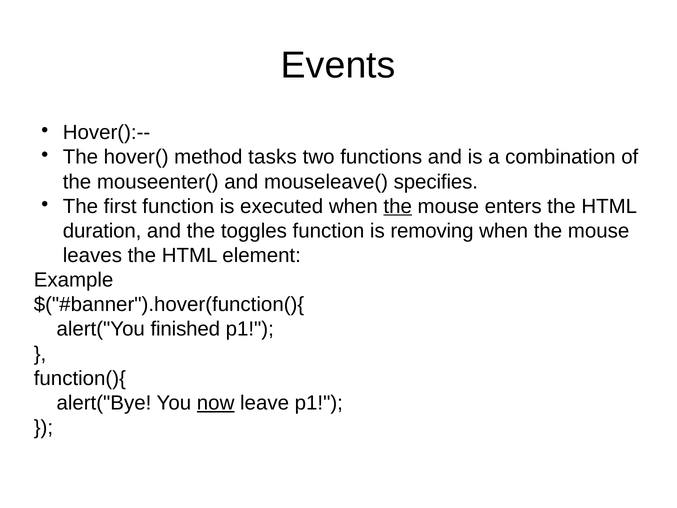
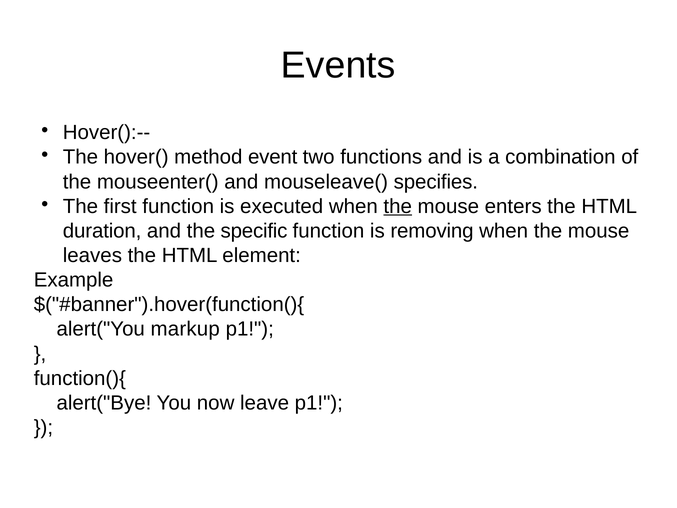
tasks: tasks -> event (273, 157)
toggles: toggles -> specific (254, 231)
finished: finished -> markup (185, 329)
now underline: present -> none (216, 403)
